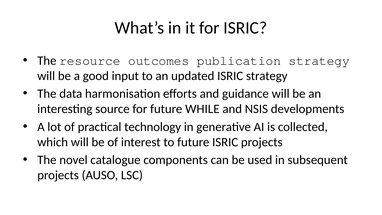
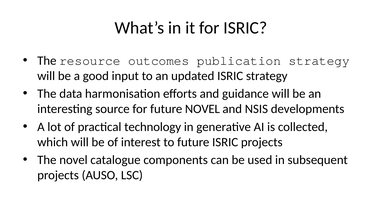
future WHILE: WHILE -> NOVEL (202, 109)
